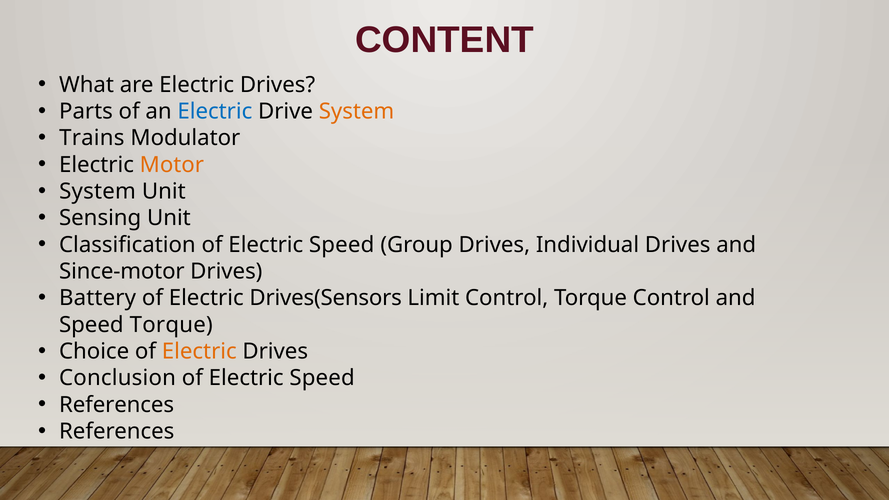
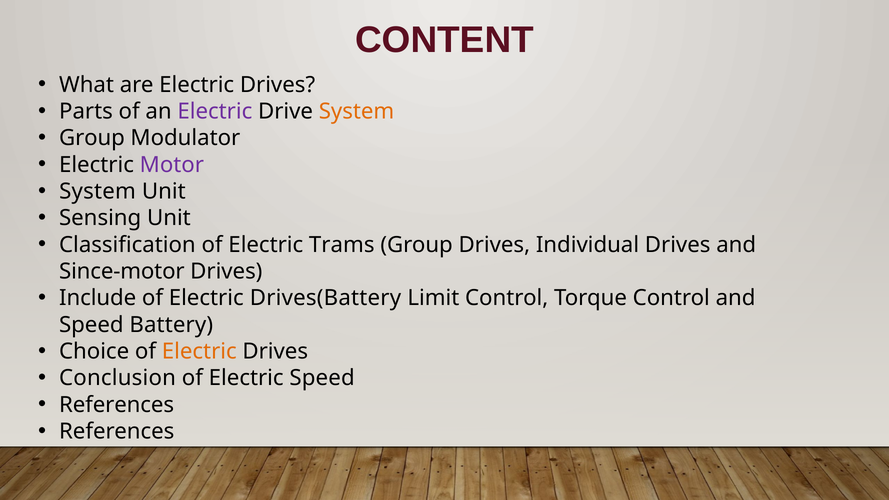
Electric colour: blue -> purple (215, 111)
Trains: Trains -> Group (92, 138)
Motor colour: orange -> purple (172, 165)
Classification of Electric Speed: Speed -> Trams (342, 245)
Battery: Battery -> Include (98, 298)
Drives(Sensors: Drives(Sensors -> Drives(Battery (325, 298)
Speed Torque: Torque -> Battery (171, 325)
